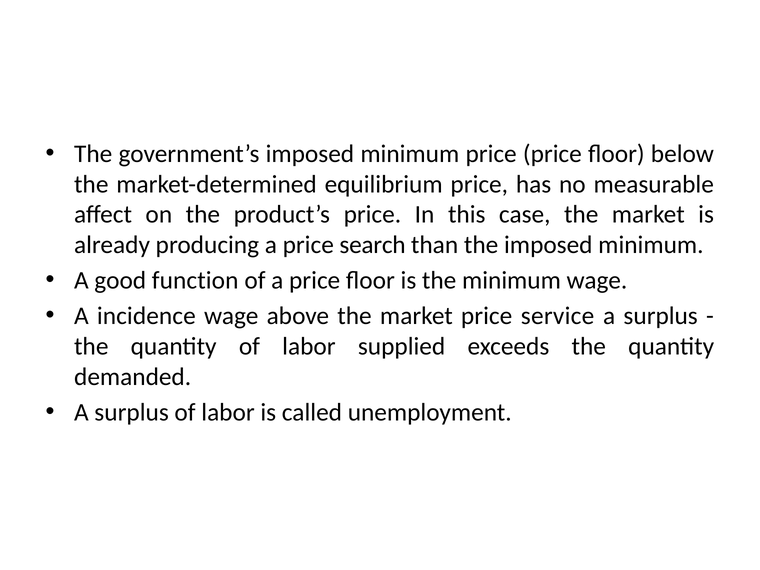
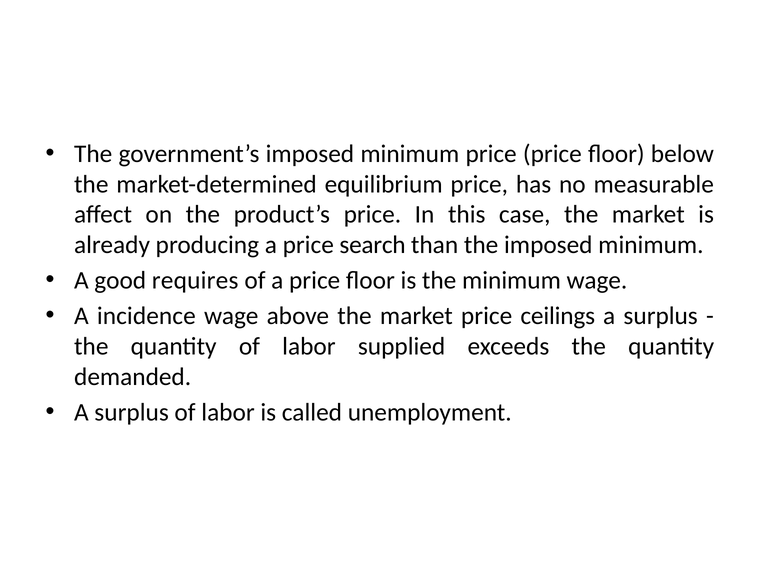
function: function -> requires (195, 280)
service: service -> ceilings (558, 316)
